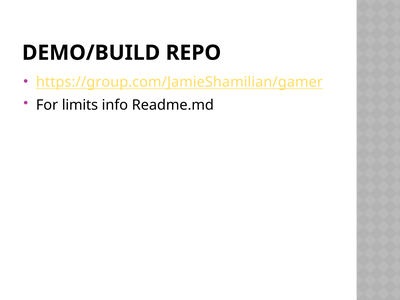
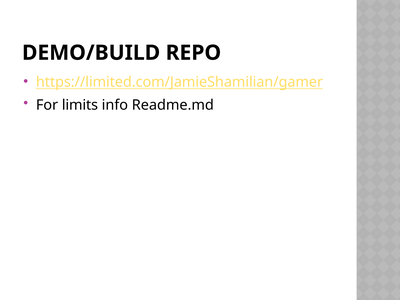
https://group.com/JamieShamilian/gamer: https://group.com/JamieShamilian/gamer -> https://limited.com/JamieShamilian/gamer (179, 82)
